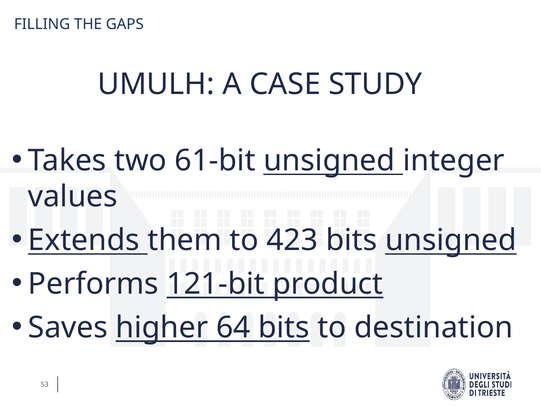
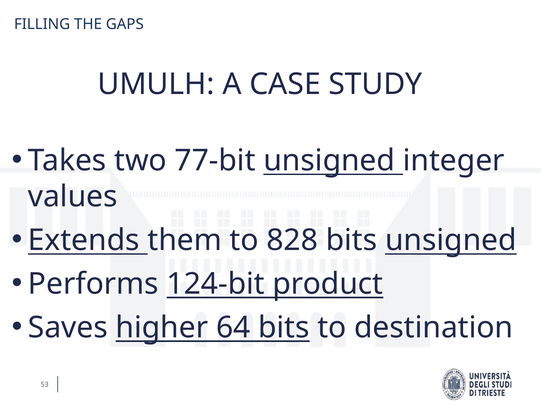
61-bit: 61-bit -> 77-bit (215, 160)
423: 423 -> 828 (292, 240)
121-bit: 121-bit -> 124-bit (216, 284)
